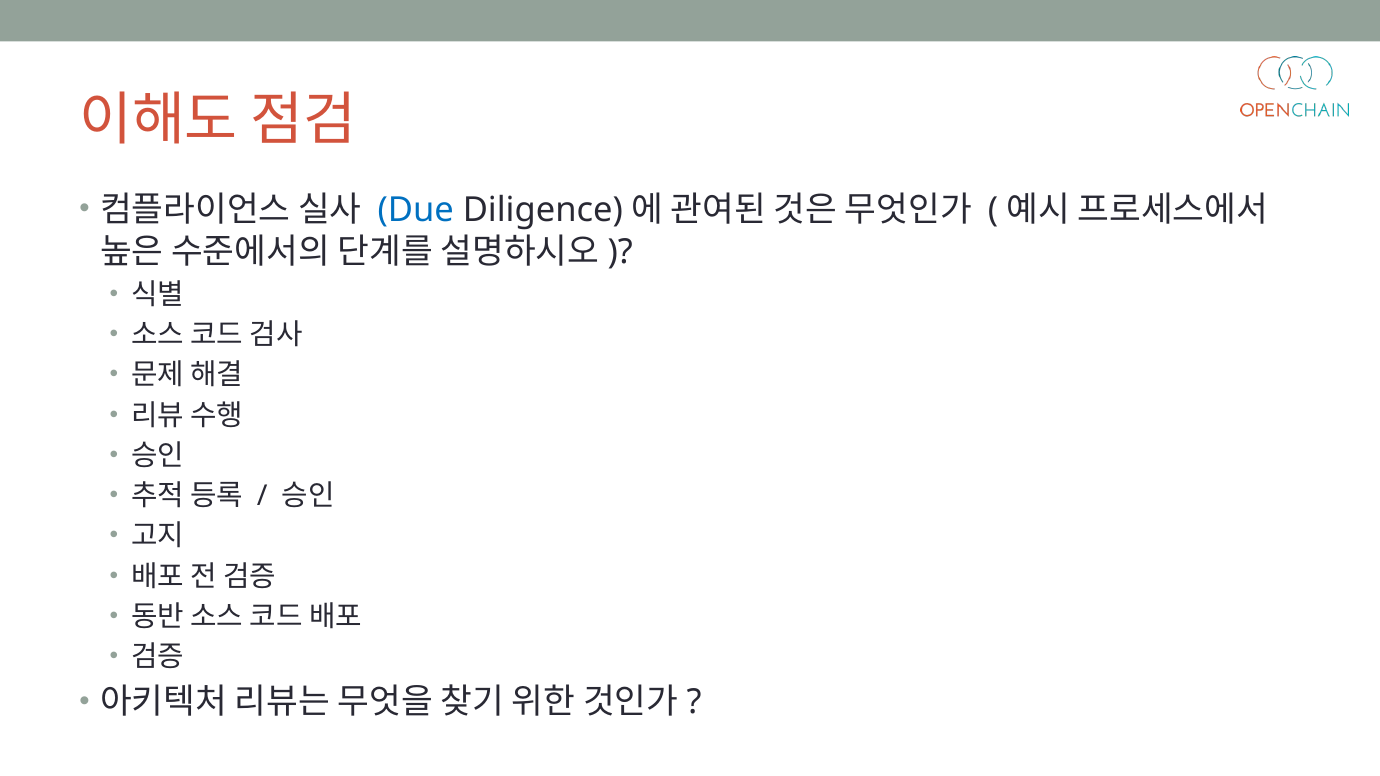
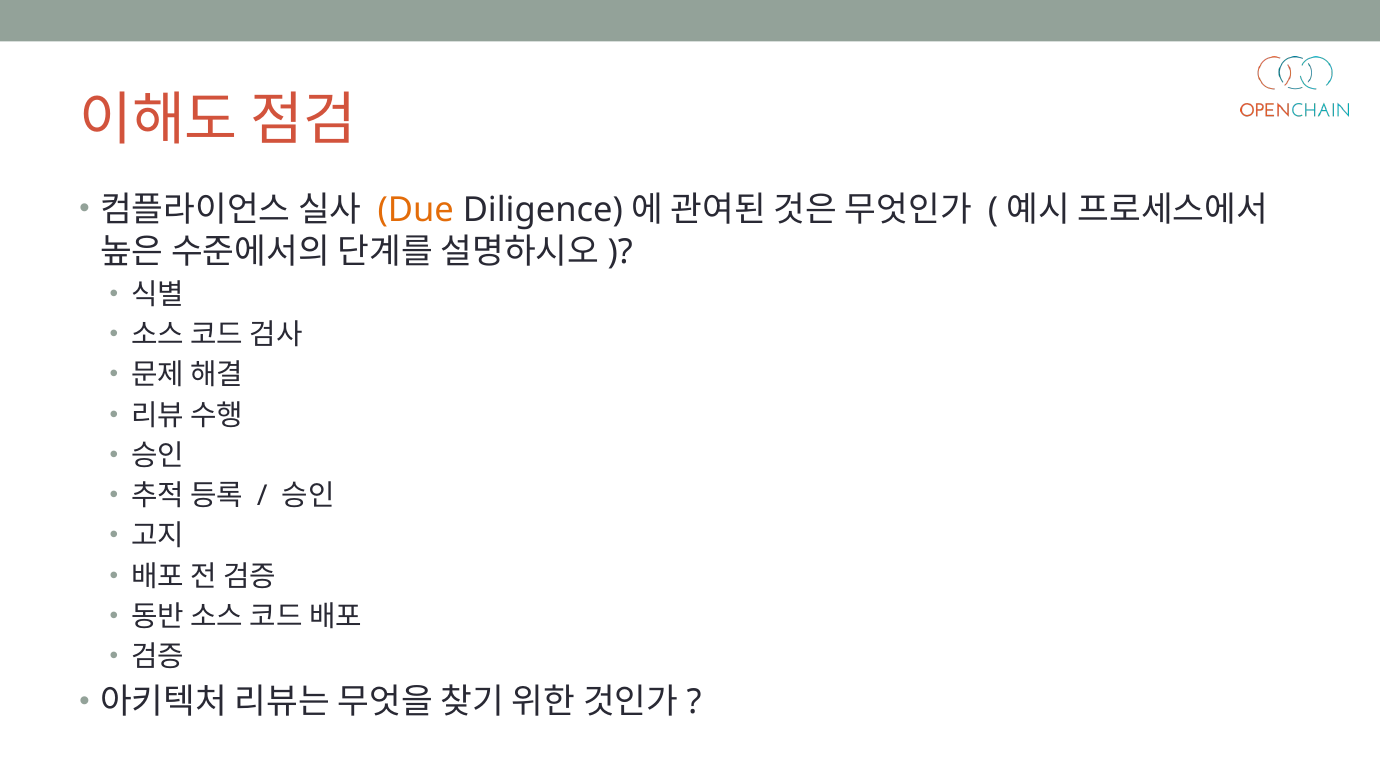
Due colour: blue -> orange (416, 210)
